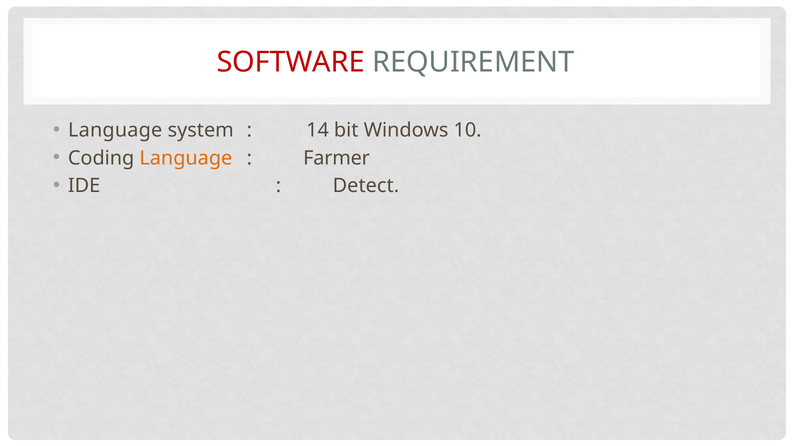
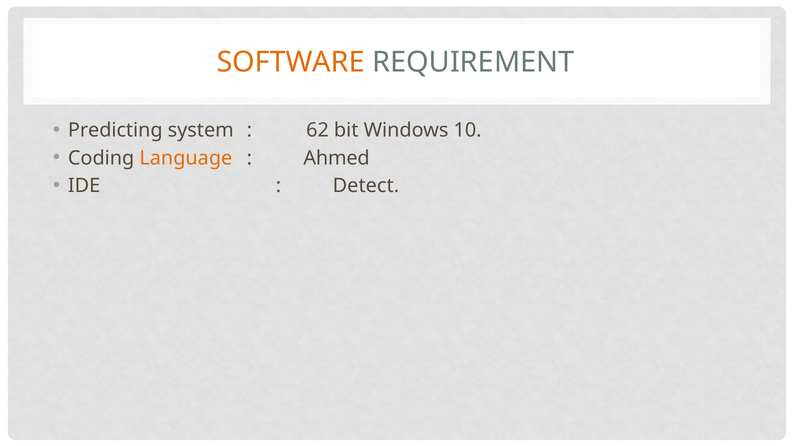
SOFTWARE colour: red -> orange (291, 62)
Language: Language -> Predicting (115, 130)
14: 14 -> 62 (318, 130)
Farmer: Farmer -> Ahmed (337, 158)
